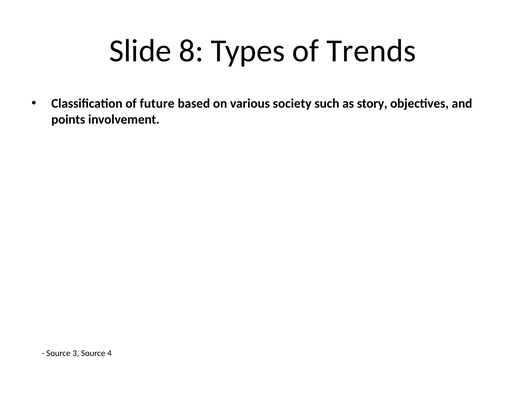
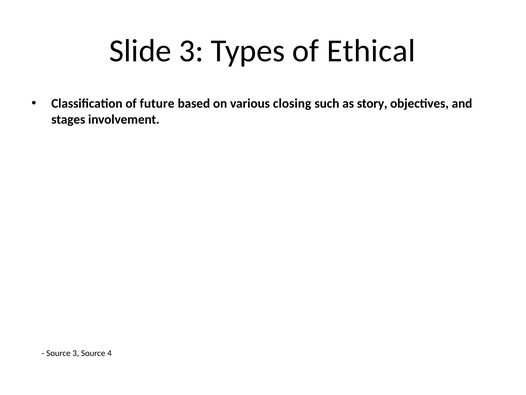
Slide 8: 8 -> 3 (191, 51)
Trends: Trends -> Ethical (371, 51)
society: society -> closing (292, 103)
points: points -> stages (68, 119)
